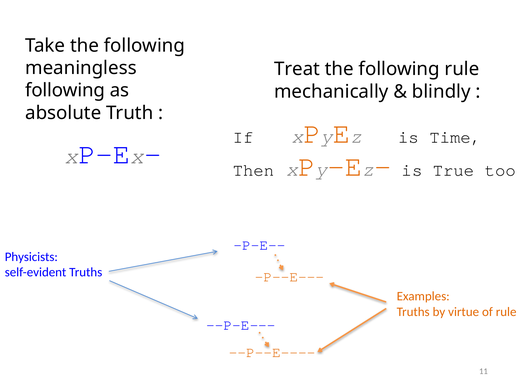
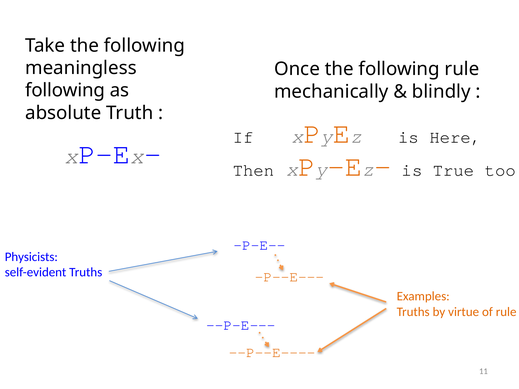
Treat: Treat -> Once (297, 69)
Time: Time -> Here (455, 137)
